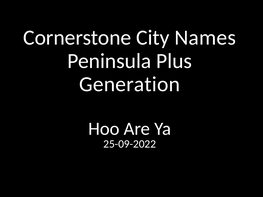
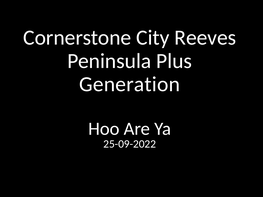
Names: Names -> Reeves (205, 38)
